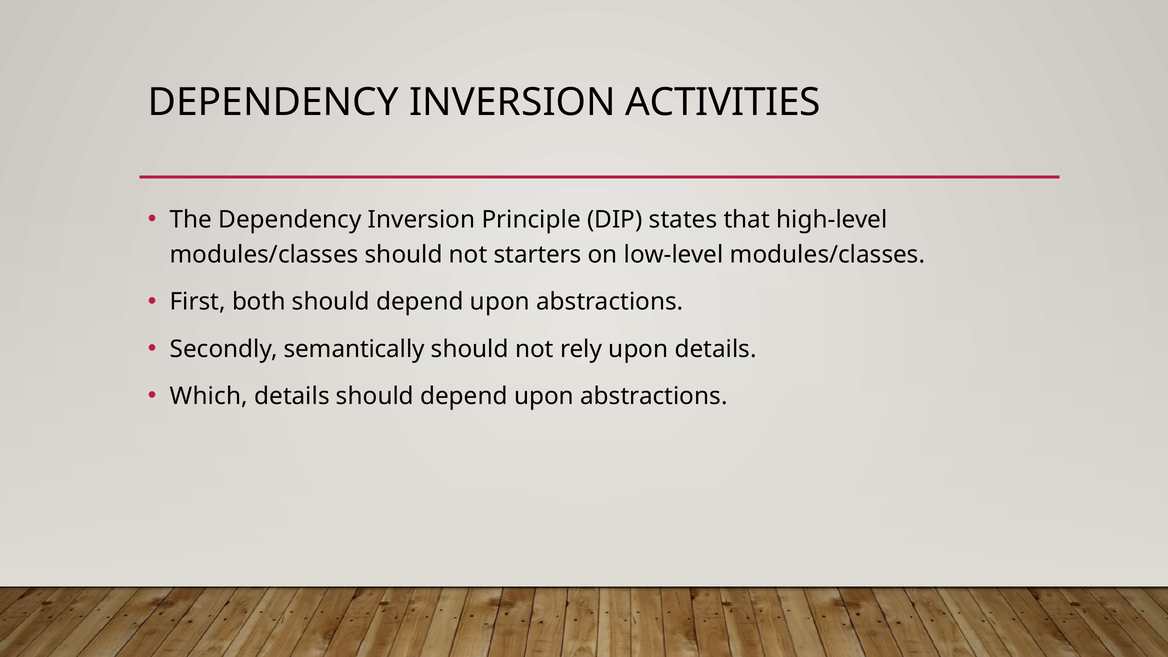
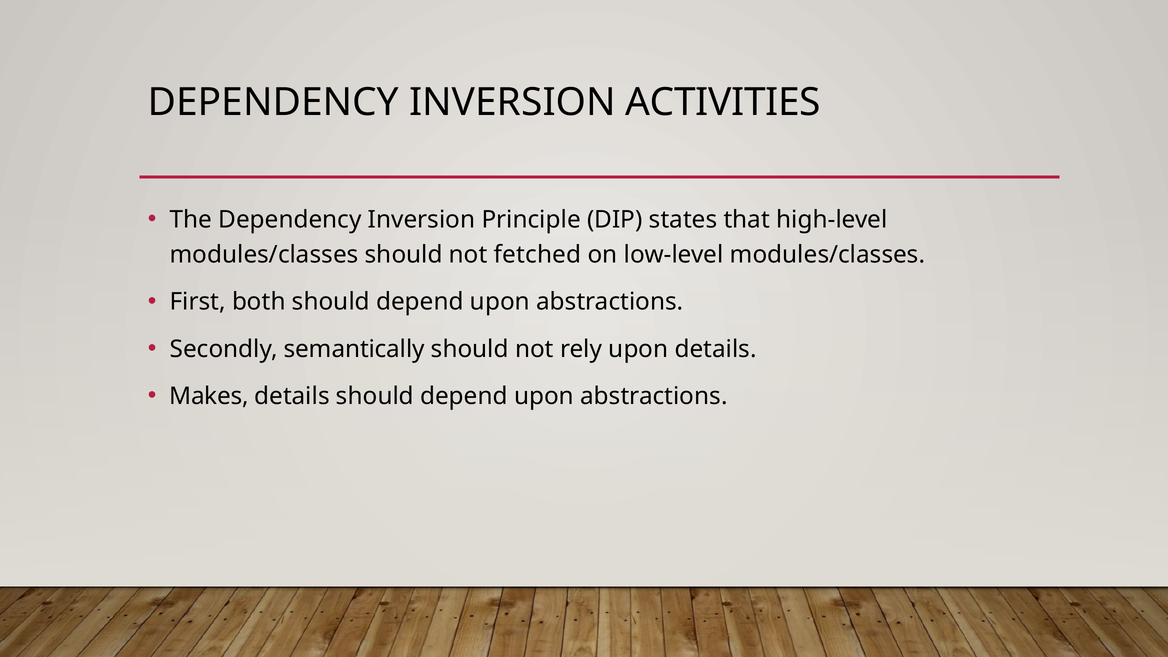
starters: starters -> fetched (538, 255)
Which: Which -> Makes (209, 396)
